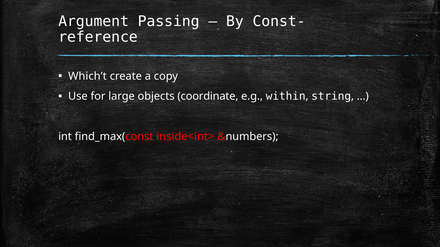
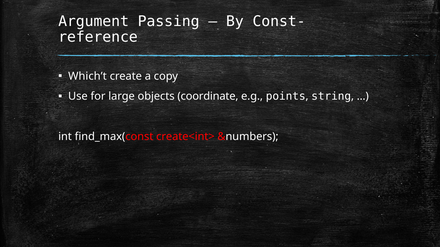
within: within -> points (286, 96)
inside<int>: inside<int> -> create<int> (185, 137)
